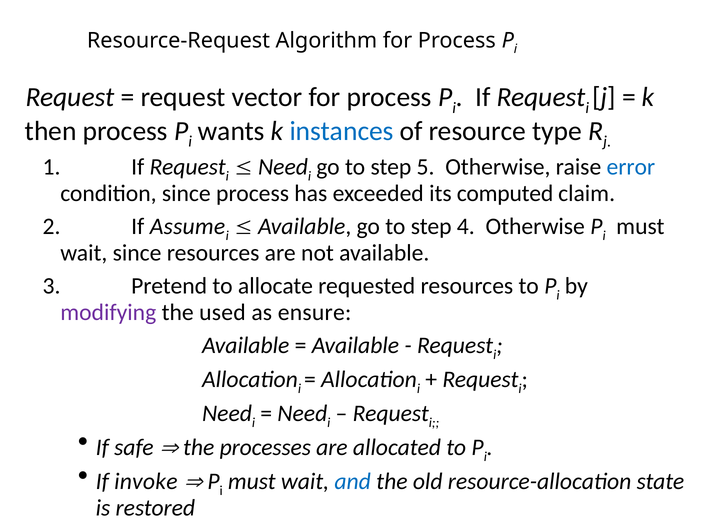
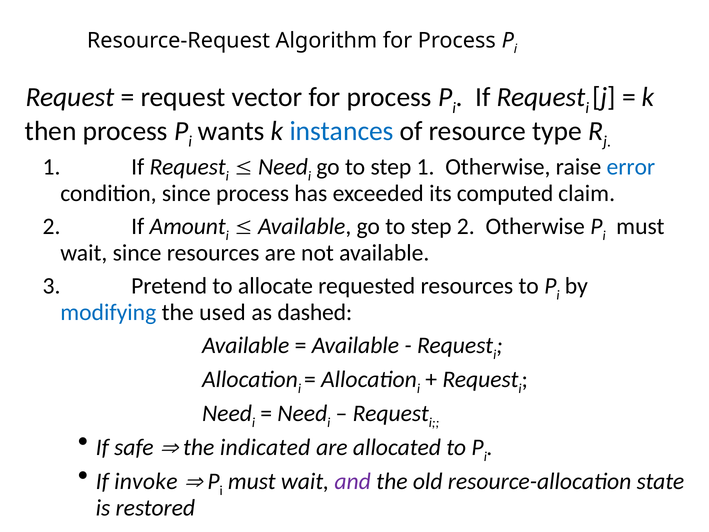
step 5: 5 -> 1 (426, 167)
Assume: Assume -> Amount (188, 227)
step 4: 4 -> 2 (466, 227)
modifying colour: purple -> blue (108, 312)
ensure: ensure -> dashed (315, 312)
processes: processes -> indicated (265, 447)
and colour: blue -> purple (353, 481)
